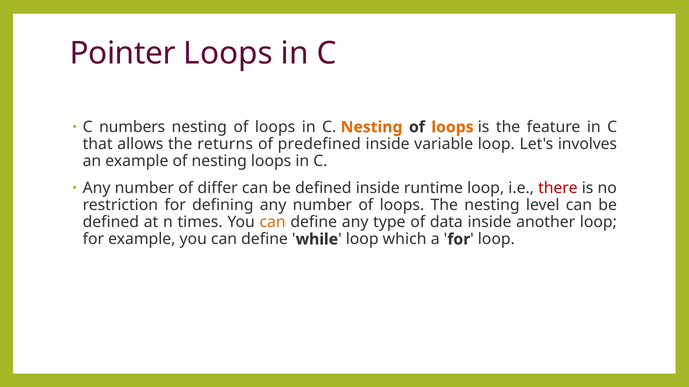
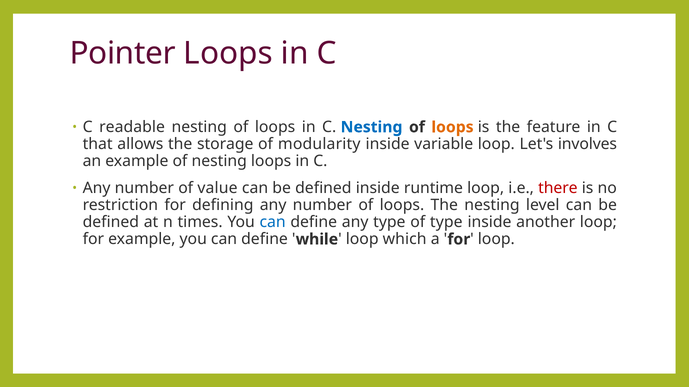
numbers: numbers -> readable (132, 127)
Nesting colour: orange -> blue (372, 127)
returns: returns -> storage (225, 144)
predefined: predefined -> modularity (319, 144)
differ: differ -> value (218, 188)
can colour: orange -> blue (273, 223)
of data: data -> type (446, 223)
